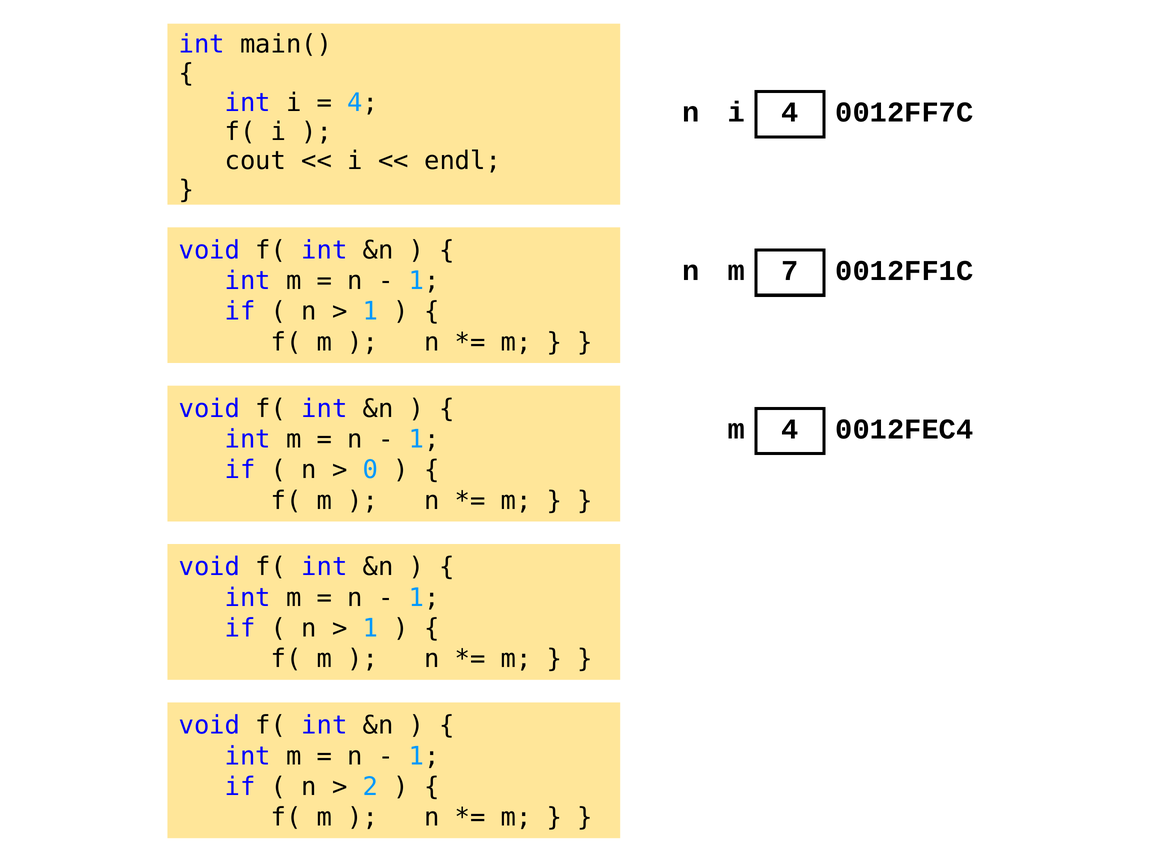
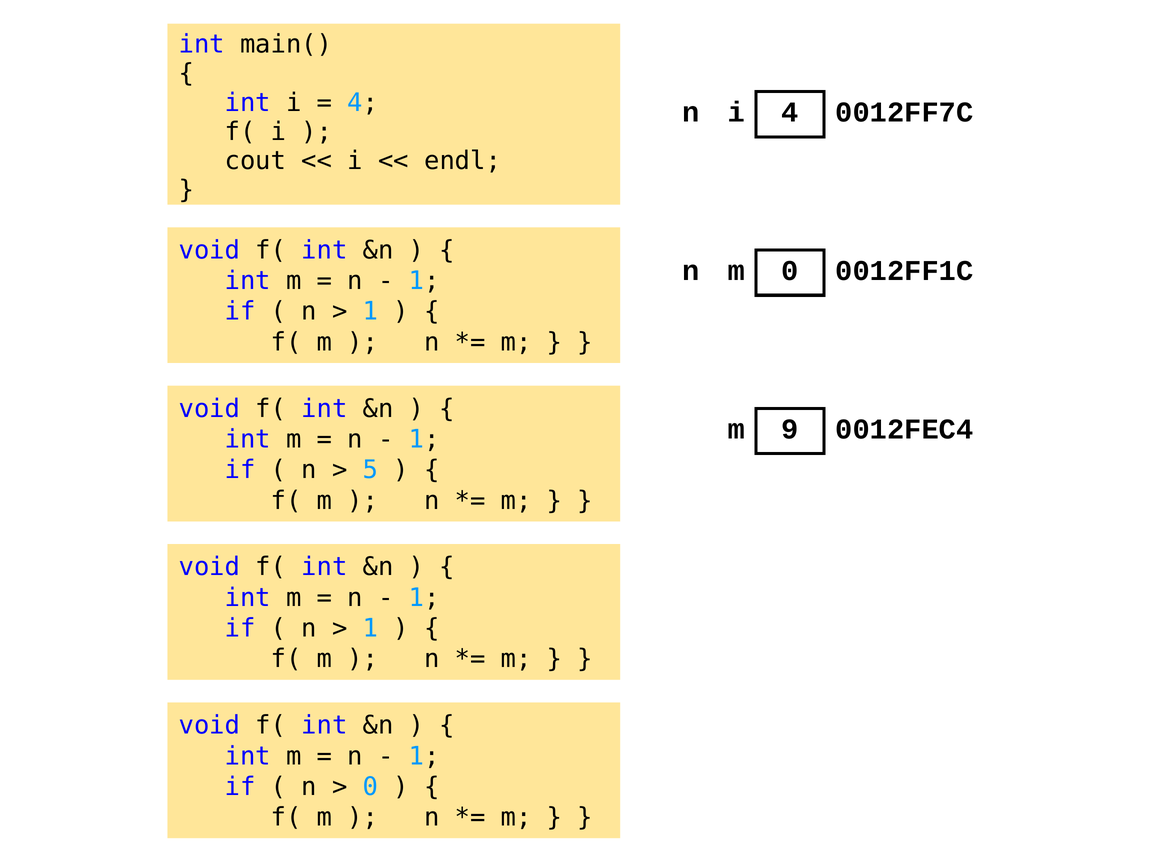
m 7: 7 -> 0 (790, 271)
m 4: 4 -> 9 (790, 429)
0: 0 -> 5 (370, 470)
2: 2 -> 0 (370, 787)
